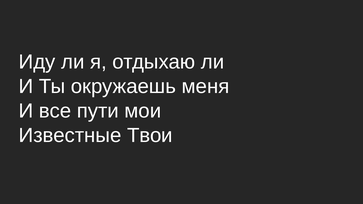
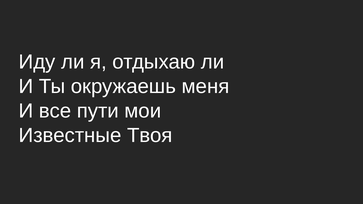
Твои: Твои -> Твоя (150, 136)
